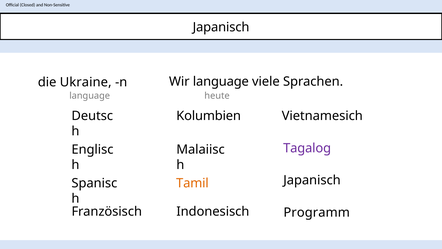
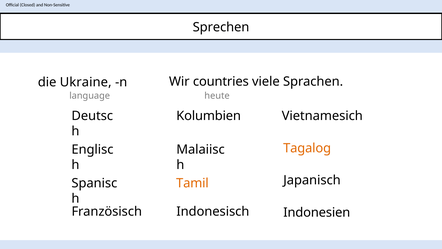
Japanisch: Japanisch -> Sprechen (221, 27)
Wir language: language -> countries (221, 82)
Tagalog colour: purple -> orange (307, 148)
Programm: Programm -> Indonesien (317, 212)
